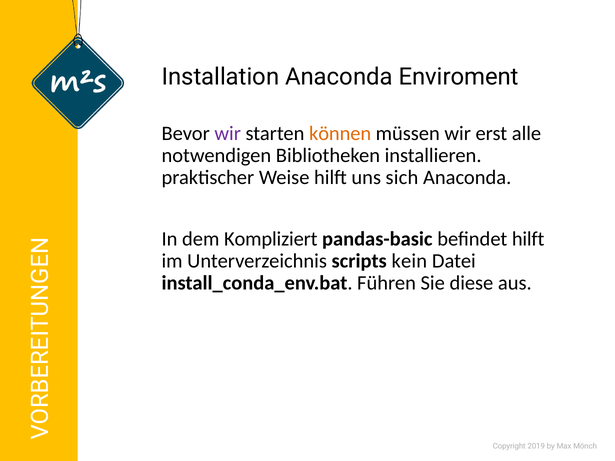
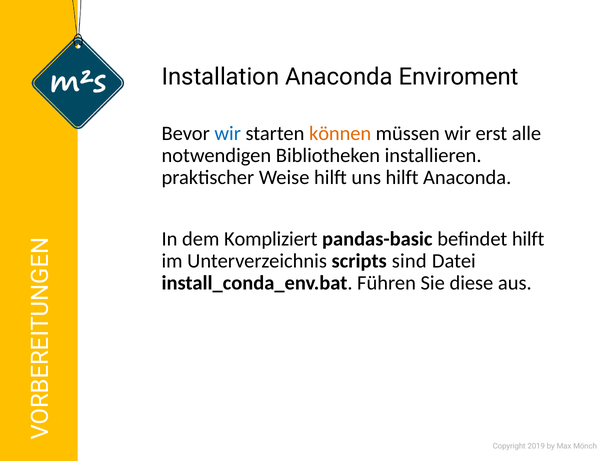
wir colour: purple -> blue (228, 133)
uns sich: sich -> hilft (402, 178)
kein: kein -> sind (409, 261)
